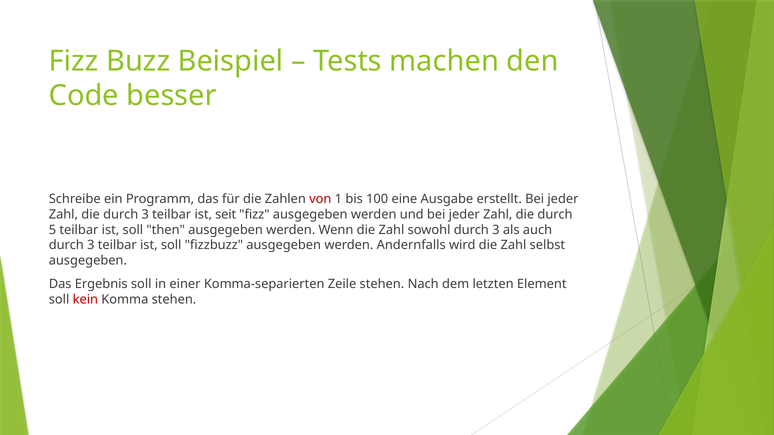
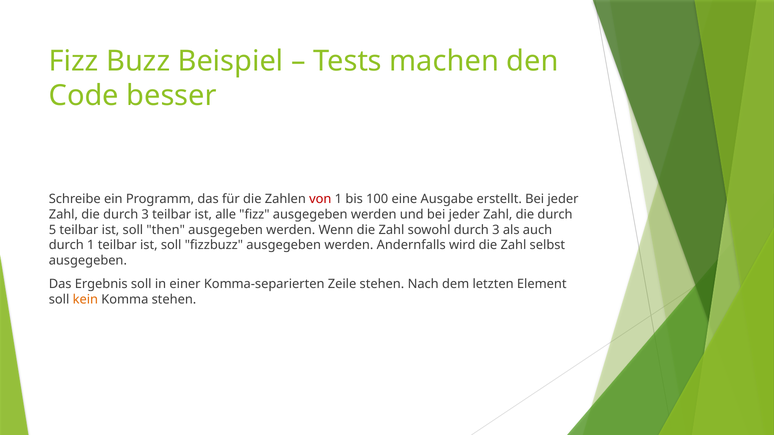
seit: seit -> alle (226, 215)
3: 3 -> 1 (91, 245)
kein colour: red -> orange (85, 300)
